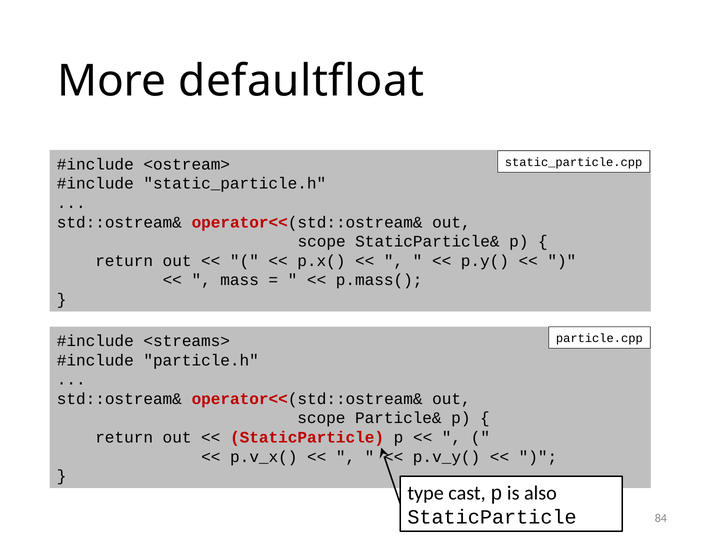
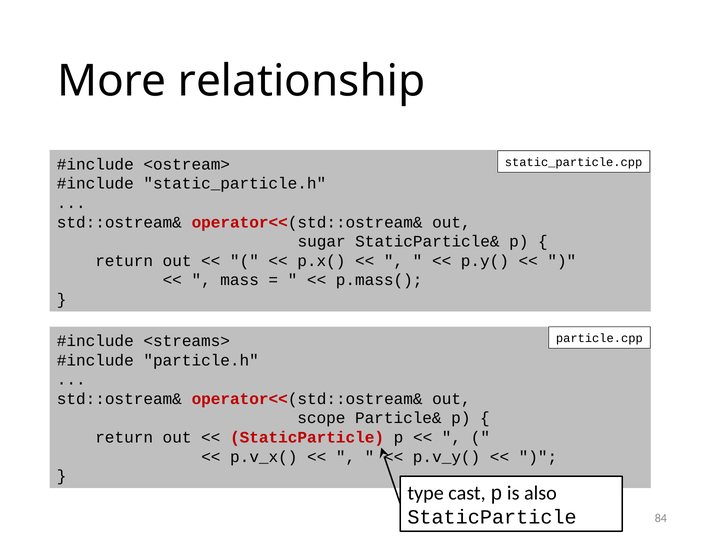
defaultfloat: defaultfloat -> relationship (302, 81)
scope: scope -> sugar (322, 242)
